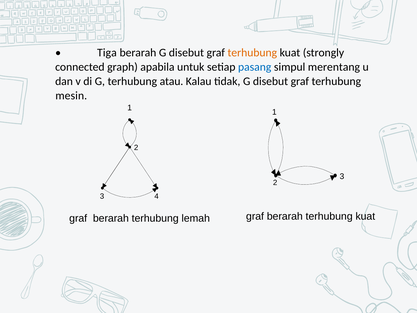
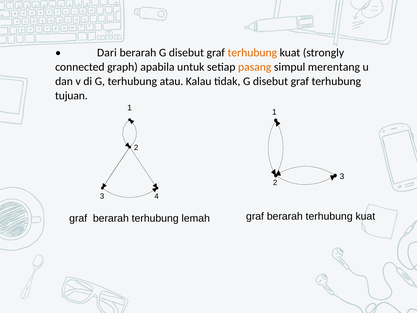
Tiga: Tiga -> Dari (107, 53)
pasang colour: blue -> orange (255, 67)
mesin: mesin -> tujuan (71, 96)
